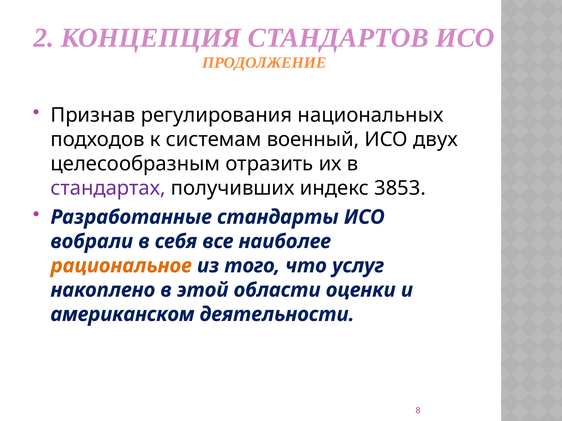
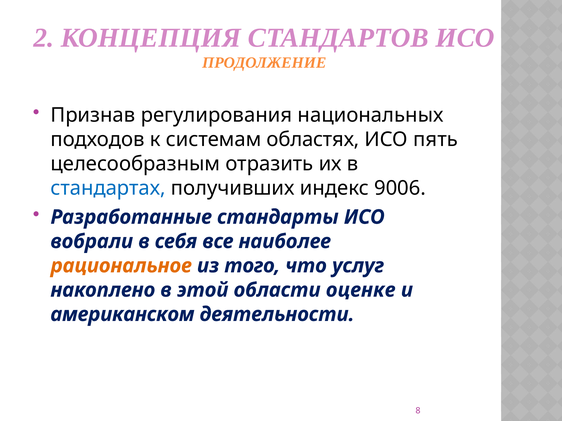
военный: военный -> областях (313, 140)
двух: двух -> пять (436, 140)
стандартах colour: purple -> blue (108, 188)
3853: 3853 -> 9006 (400, 188)
оценки: оценки -> оценке (361, 290)
